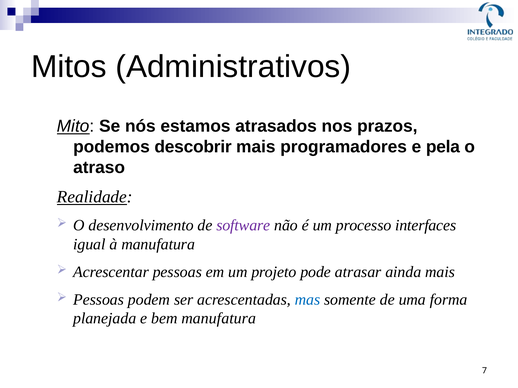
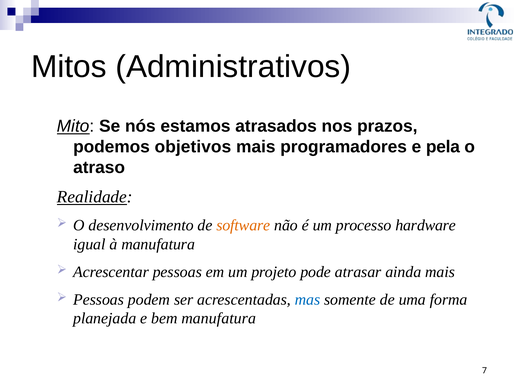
descobrir: descobrir -> objetivos (193, 147)
software colour: purple -> orange (243, 226)
interfaces: interfaces -> hardware (426, 226)
